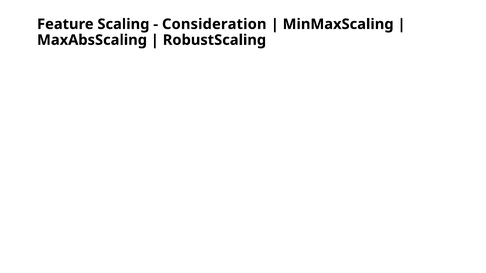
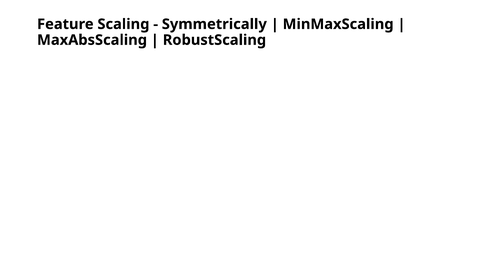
Consideration: Consideration -> Symmetrically (214, 24)
